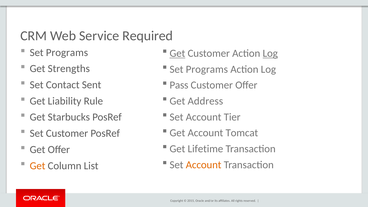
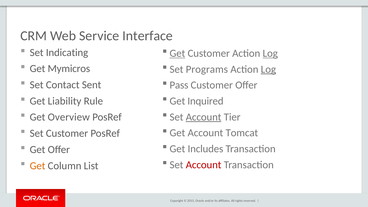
Required: Required -> Interface (148, 36)
Programs: Programs -> Indicating (67, 53)
Strengths: Strengths -> Mymicros (69, 69)
Log underline: none -> present (268, 69)
Address: Address -> Inquired (205, 101)
Account underline: none -> present (204, 117)
Starbucks: Starbucks -> Overview (69, 117)
Lifetime: Lifetime -> Includes (205, 149)
Account colour: orange -> red (204, 165)
